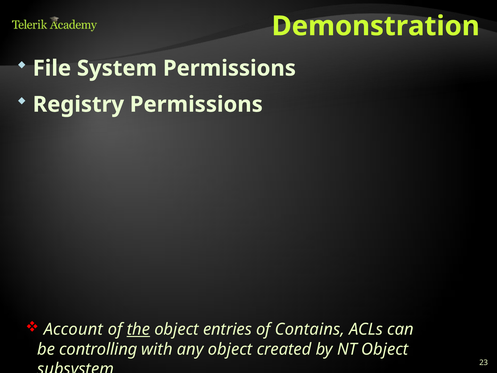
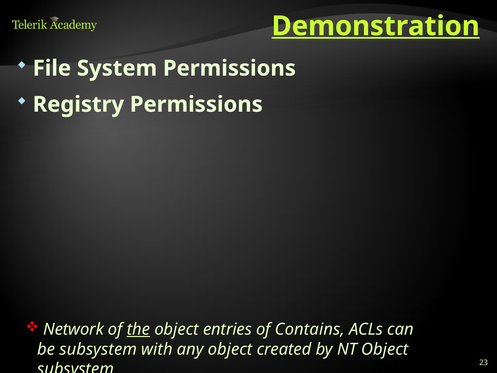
Demonstration underline: none -> present (376, 26)
Account: Account -> Network (74, 329)
be controlling: controlling -> subsystem (98, 349)
